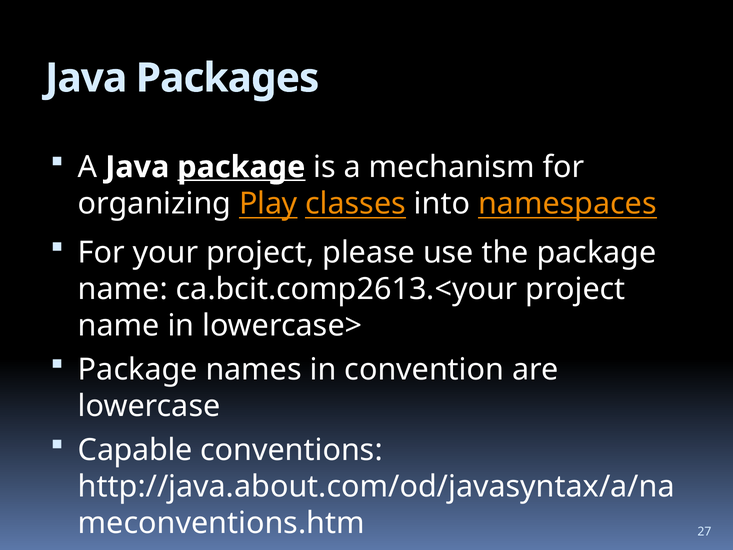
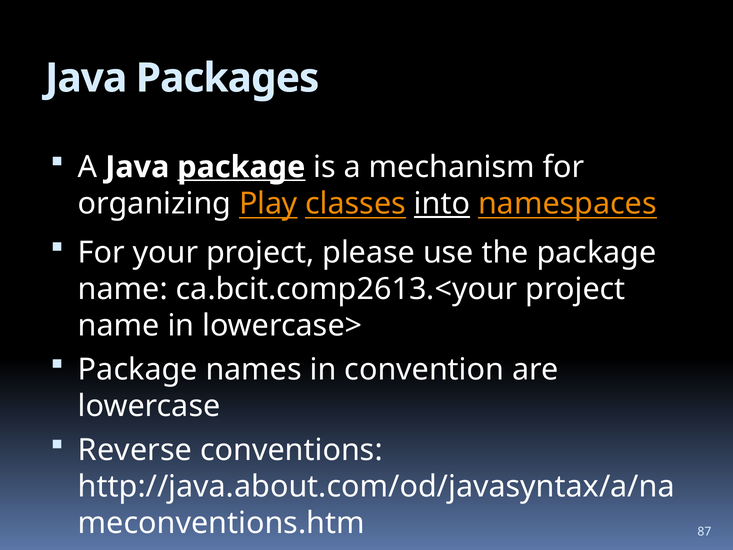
into underline: none -> present (442, 204)
Capable: Capable -> Reverse (135, 450)
27: 27 -> 87 (704, 532)
